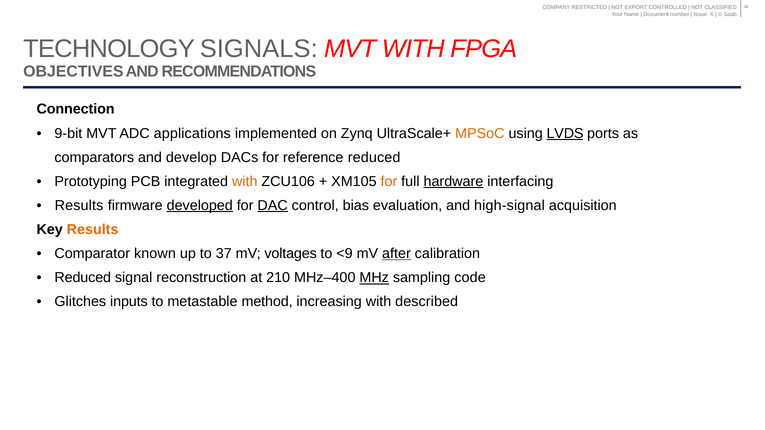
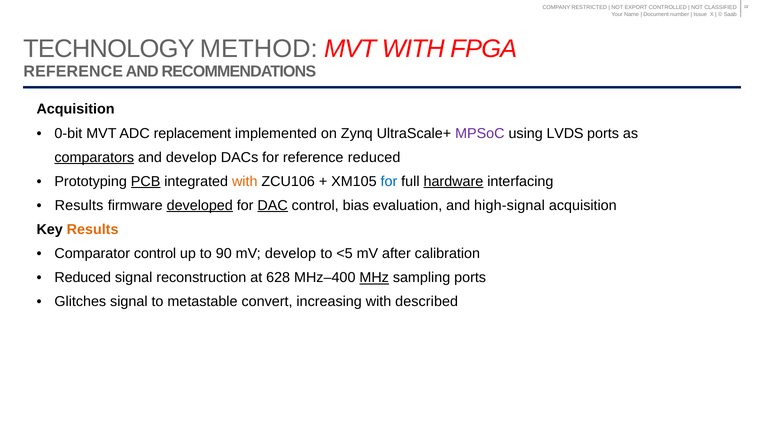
SIGNALS: SIGNALS -> METHOD (259, 49)
OBJECTIVES: OBJECTIVES -> REFERENCE (73, 71)
Connection: Connection -> Acquisition (76, 109)
9-bit: 9-bit -> 0-bit (68, 133)
applications: applications -> replacement (192, 133)
MPSoC colour: orange -> purple (480, 133)
LVDS underline: present -> none (565, 133)
comparators underline: none -> present (94, 157)
PCB underline: none -> present (146, 182)
for colour: orange -> blue (389, 182)
Comparator known: known -> control (155, 254)
37: 37 -> 90 (224, 254)
mV voltages: voltages -> develop (290, 254)
<9: <9 -> <5 (345, 254)
after underline: present -> none (396, 254)
210: 210 -> 628 (278, 278)
sampling code: code -> ports (470, 278)
Glitches inputs: inputs -> signal (129, 302)
method: method -> convert (267, 302)
